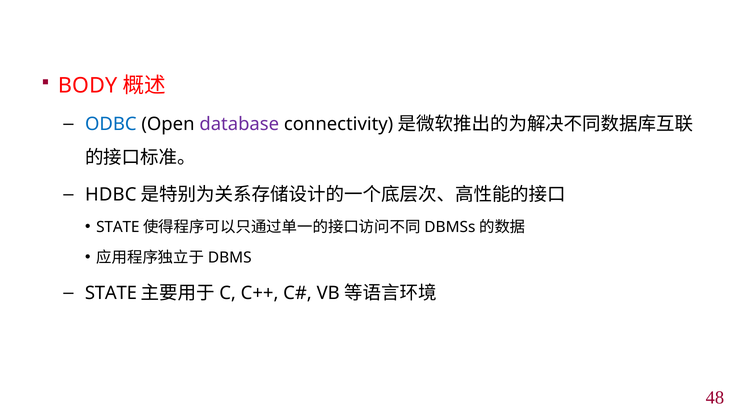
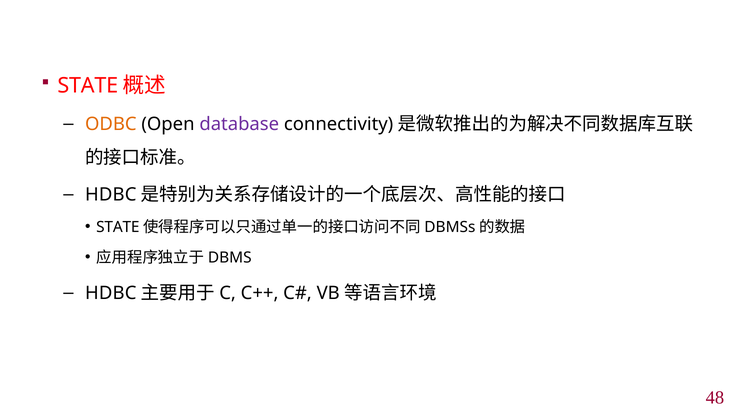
BODY: BODY -> STATE (88, 86)
ODBC colour: blue -> orange (111, 124)
STATE: STATE -> HDBC (111, 293)
